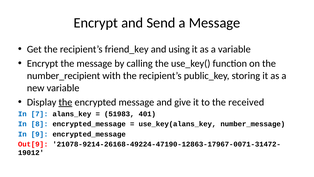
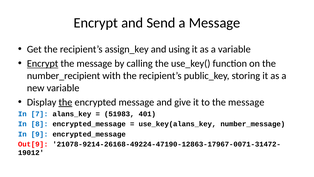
friend_key: friend_key -> assign_key (127, 49)
Encrypt underline: none -> present (43, 63)
to the received: received -> message (246, 102)
